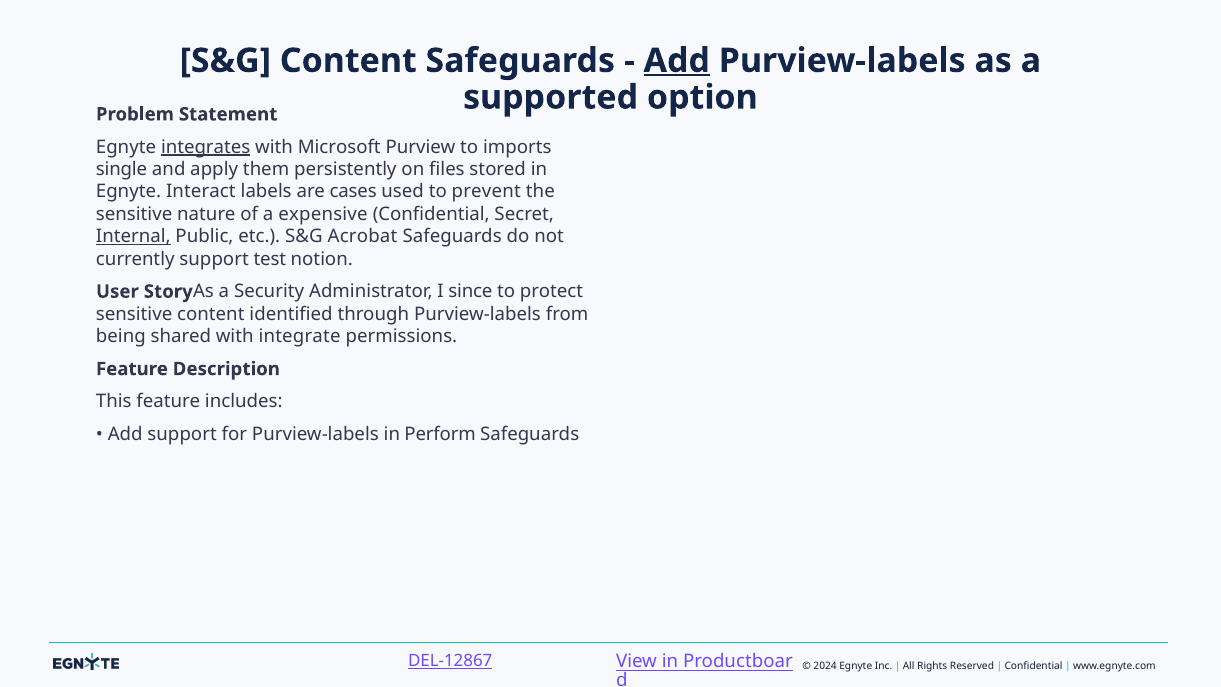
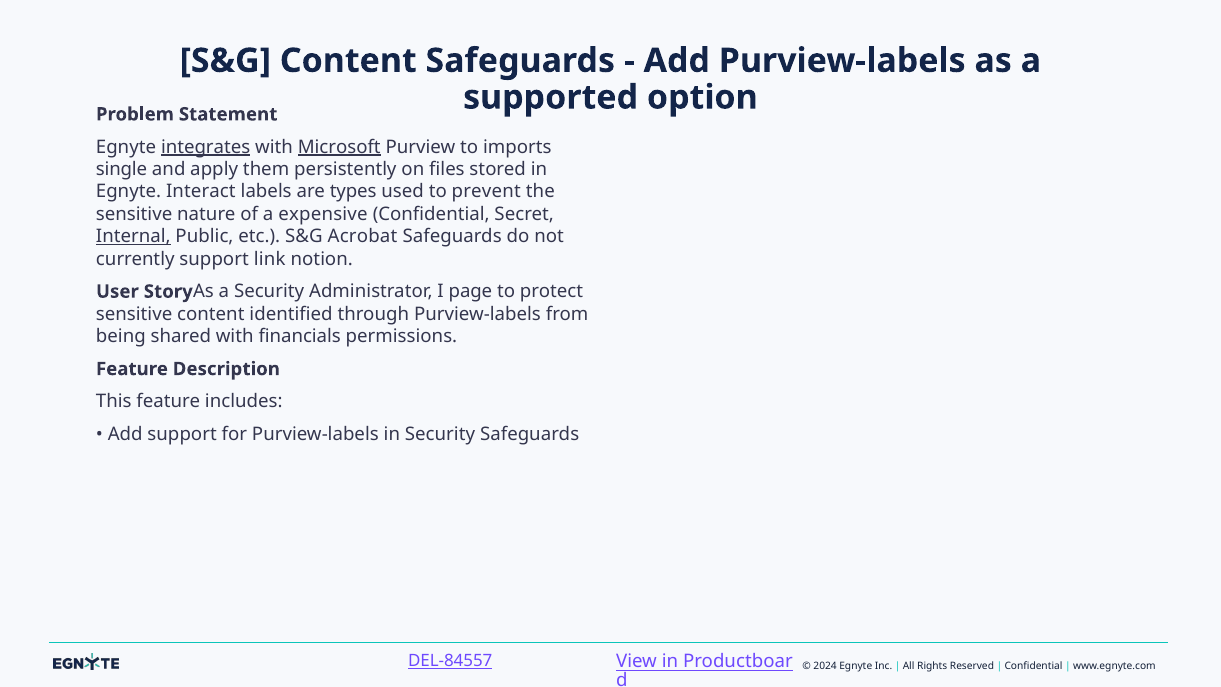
Add underline: present -> none (677, 61)
Microsoft underline: none -> present (339, 147)
cases: cases -> types (353, 192)
test: test -> link (270, 259)
since: since -> page (470, 291)
integrate: integrate -> financials (300, 336)
in Perform: Perform -> Security (440, 434)
DEL-12867: DEL-12867 -> DEL-84557 (450, 660)
